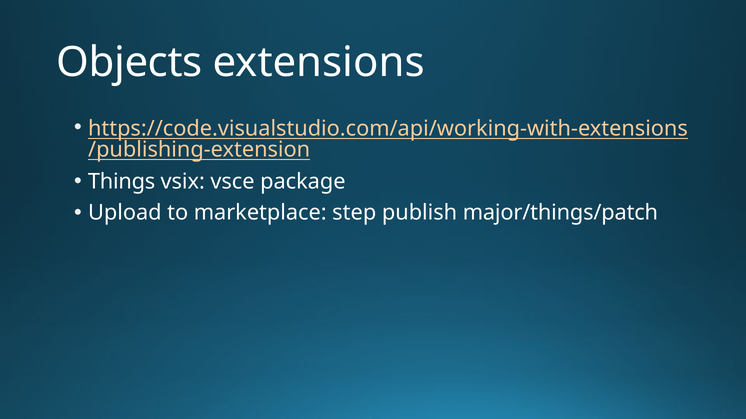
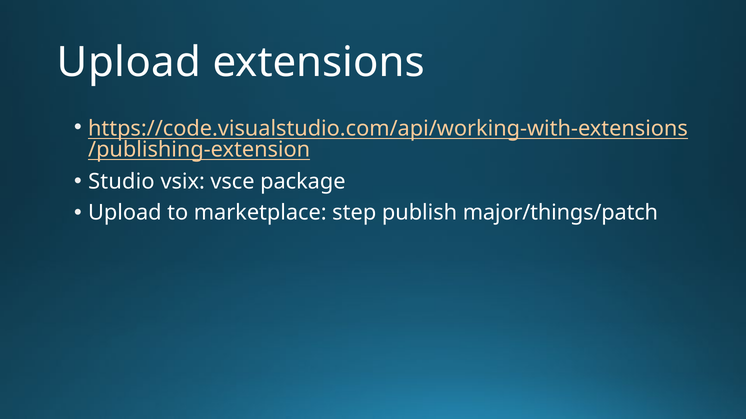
Objects: Objects -> Upload (129, 63)
Things: Things -> Studio (121, 182)
